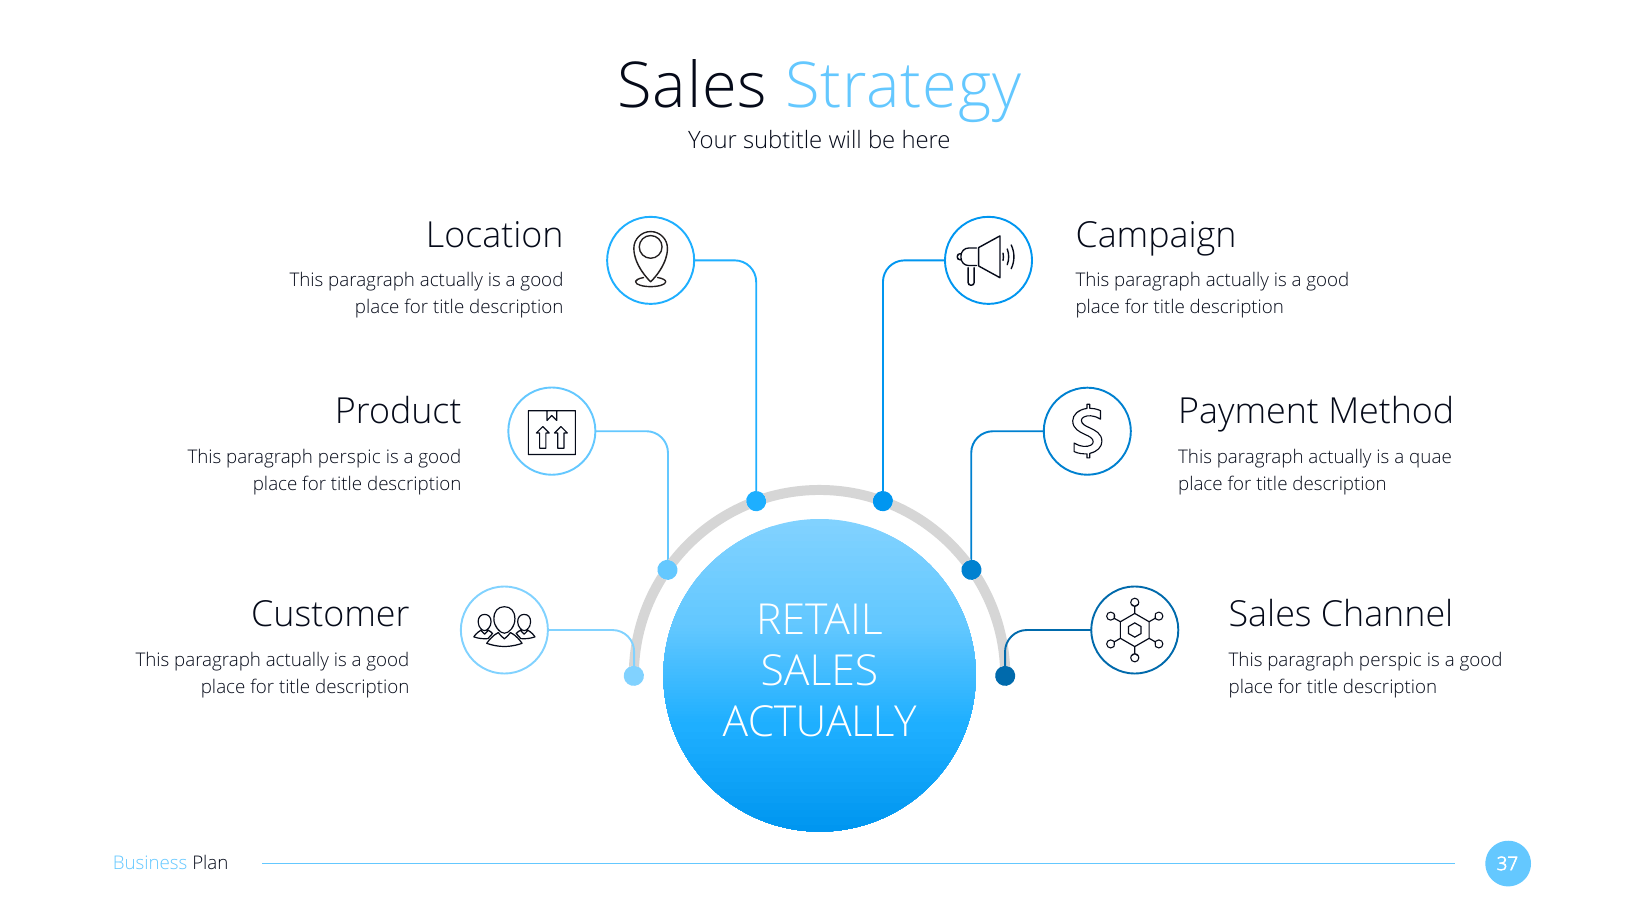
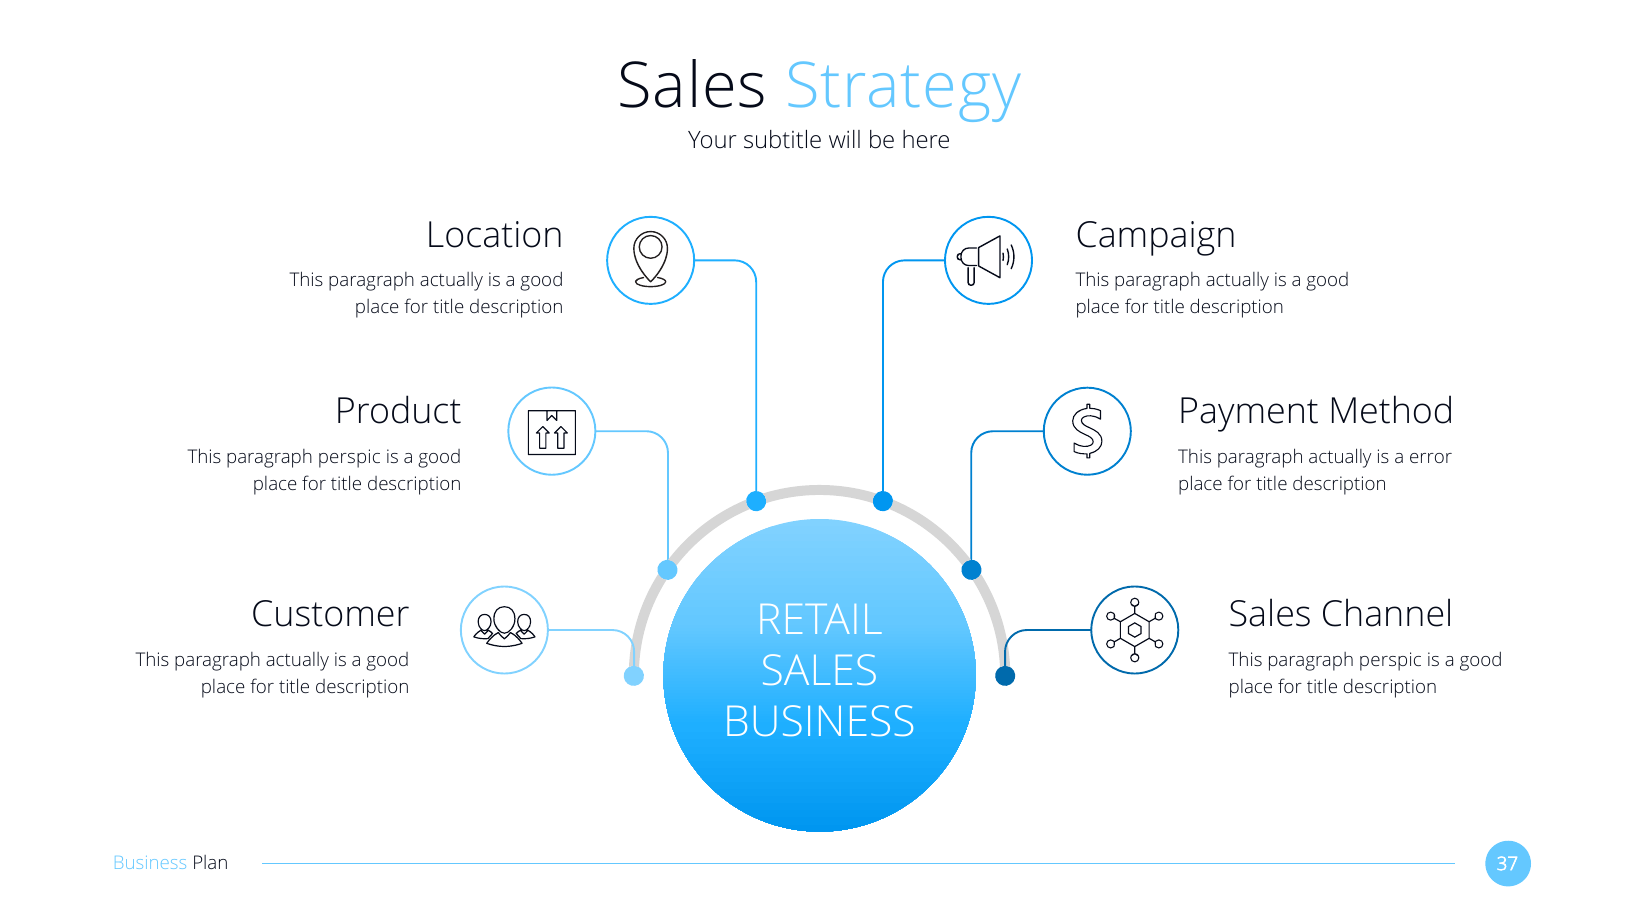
quae: quae -> error (1431, 457)
ACTUALLY: ACTUALLY -> BUSINESS (819, 723)
